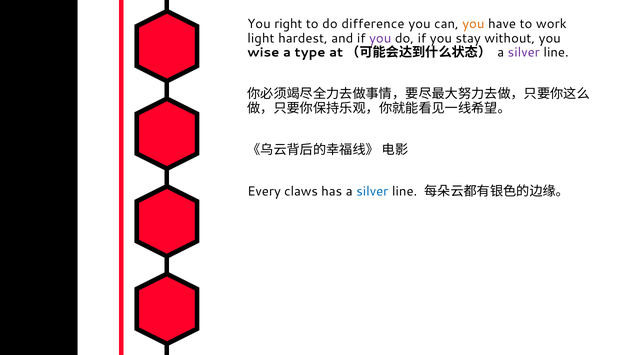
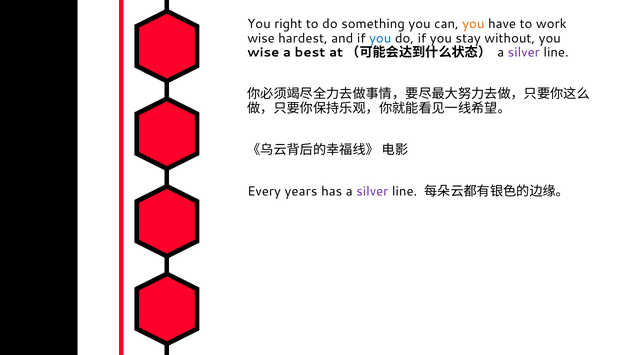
difference: difference -> something (373, 24)
light: light -> wise (261, 38)
you colour: purple -> blue (380, 38)
type: type -> best (310, 53)
claws: claws -> years (301, 191)
silver colour: blue -> purple (372, 191)
